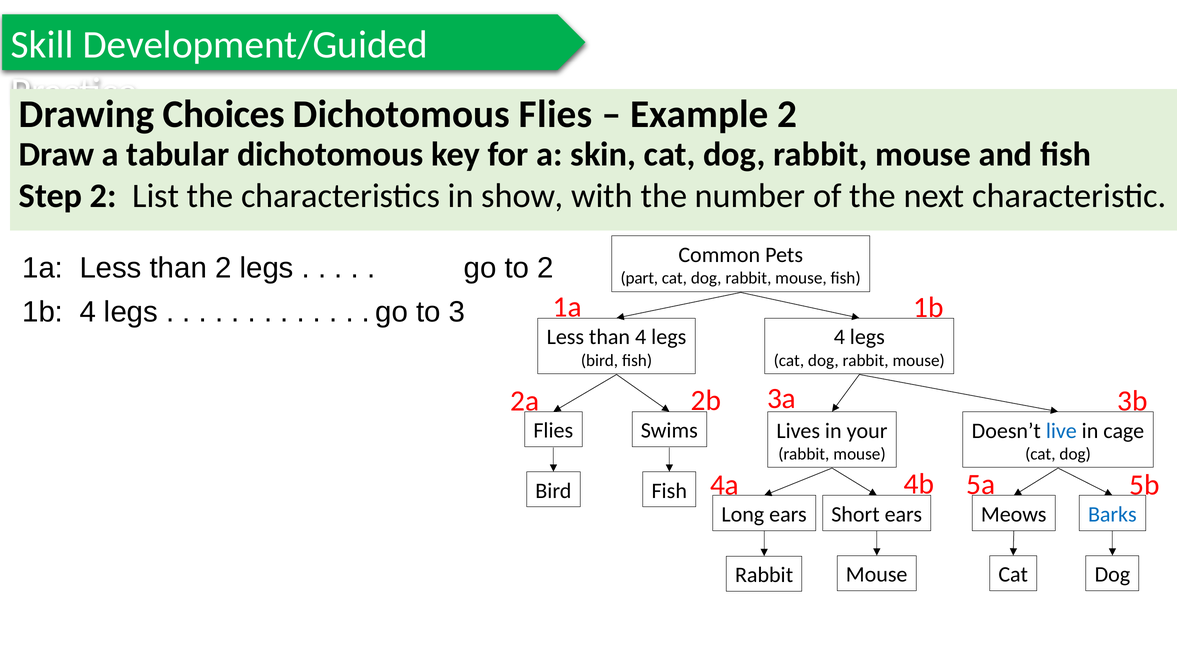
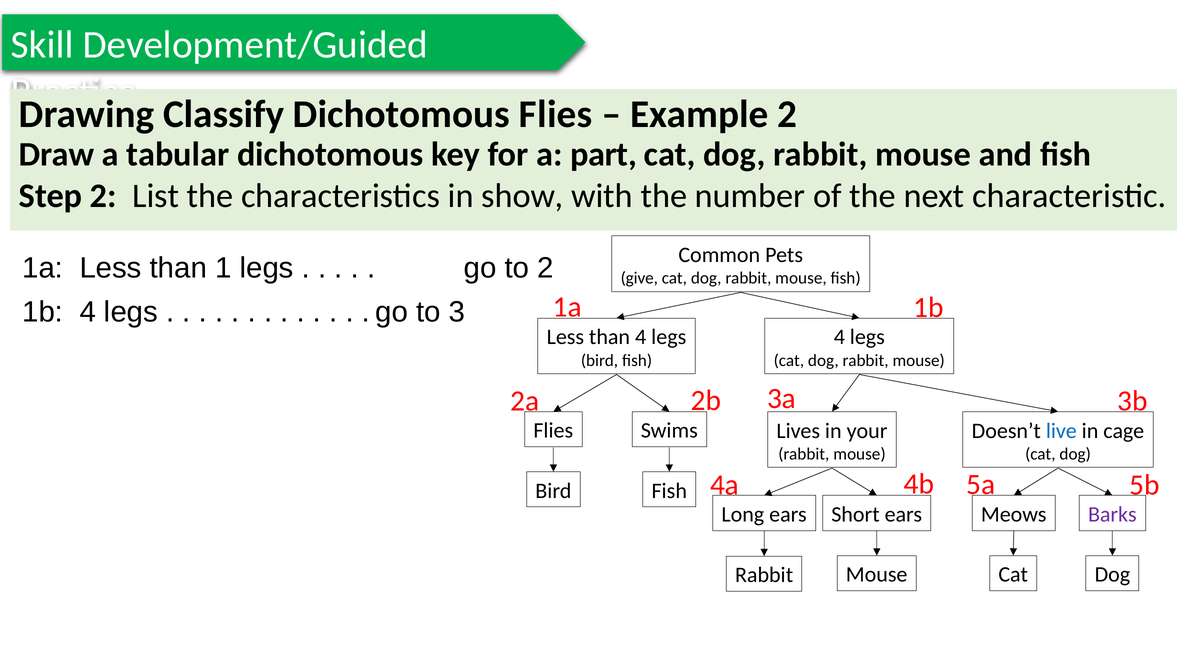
Choices: Choices -> Classify (224, 114)
skin: skin -> part (603, 154)
than 2: 2 -> 1 (223, 268)
part: part -> give (639, 278)
Barks colour: blue -> purple (1112, 515)
